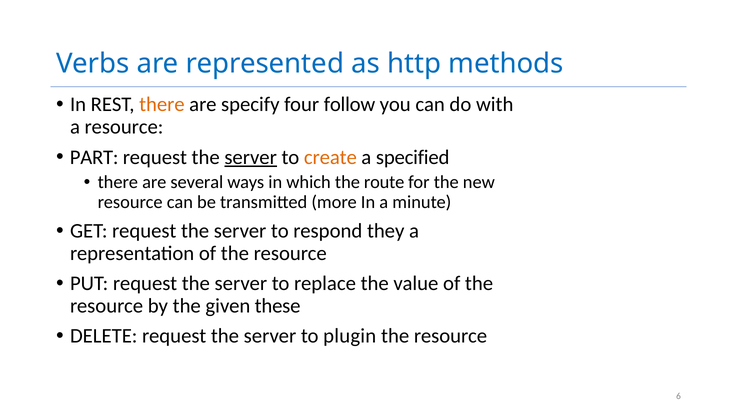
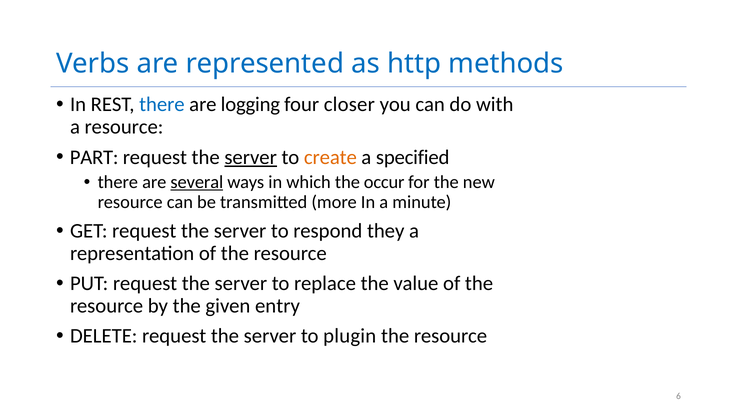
there colour: orange -> blue (162, 105)
specify: specify -> logging (250, 105)
follow: follow -> closer (349, 105)
several underline: none -> present (197, 182)
route: route -> occur (384, 182)
these: these -> entry (277, 306)
